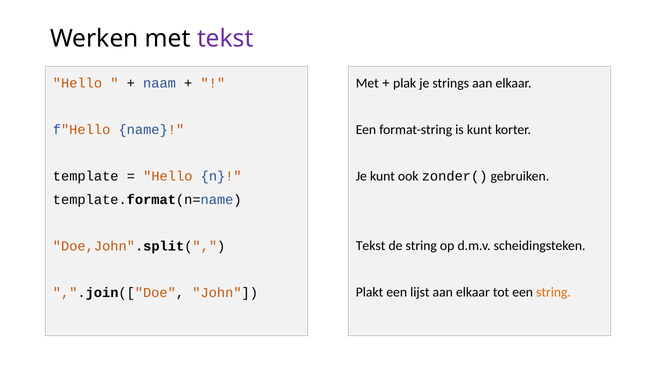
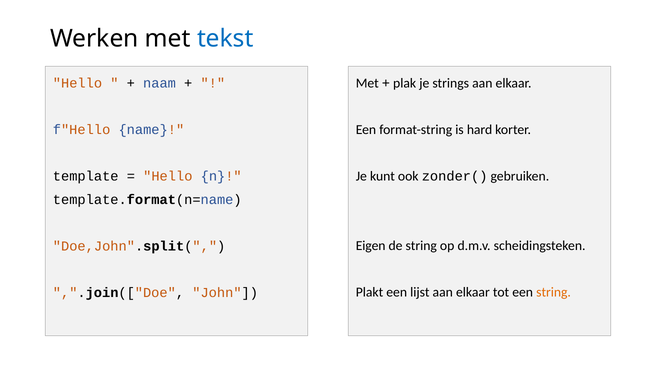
tekst colour: purple -> blue (225, 39)
is kunt: kunt -> hard (480, 130)
Tekst: Tekst -> Eigen (371, 246)
